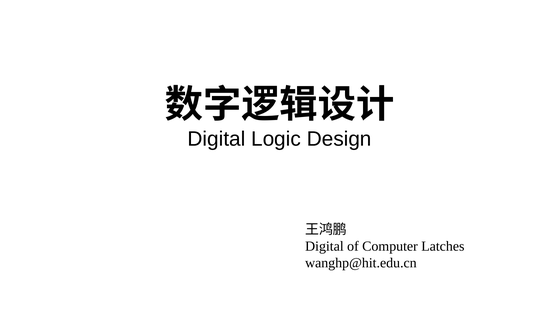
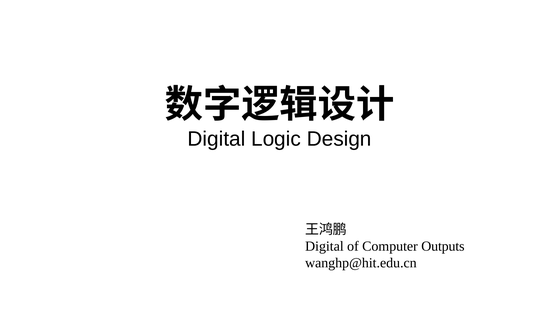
Latches: Latches -> Outputs (443, 247)
